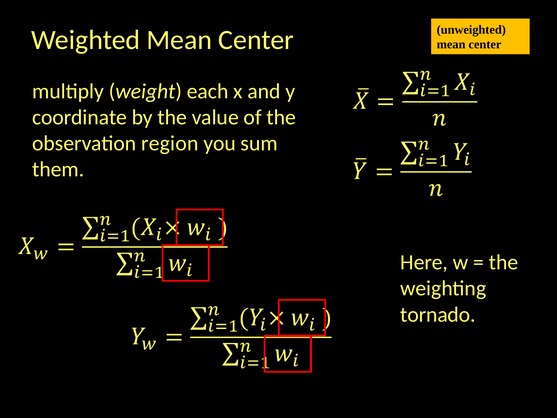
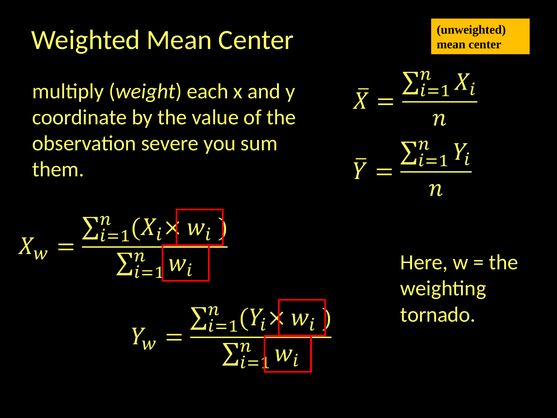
region: region -> severe (170, 143)
